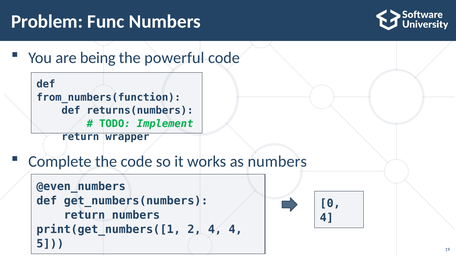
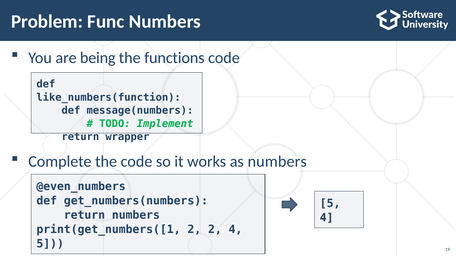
powerful: powerful -> functions (174, 58)
from_numbers(function: from_numbers(function -> like_numbers(function (109, 98)
returns(numbers: returns(numbers -> message(numbers (140, 111)
0: 0 -> 5 (330, 204)
2 4: 4 -> 2 (215, 230)
